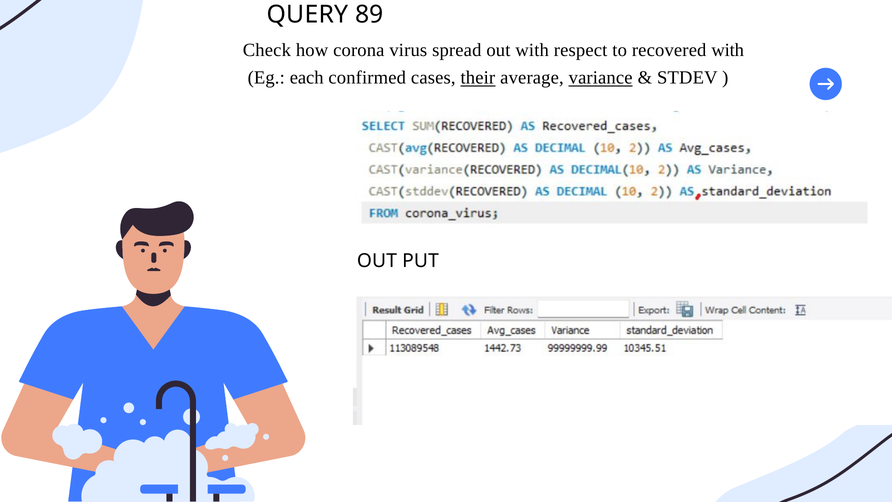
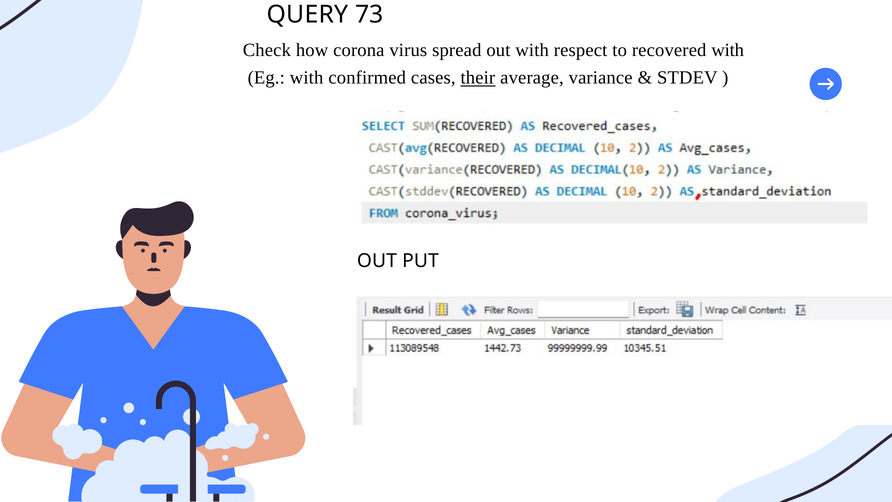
89: 89 -> 73 (369, 15)
Eg each: each -> with (307, 78)
variance underline: present -> none (601, 78)
